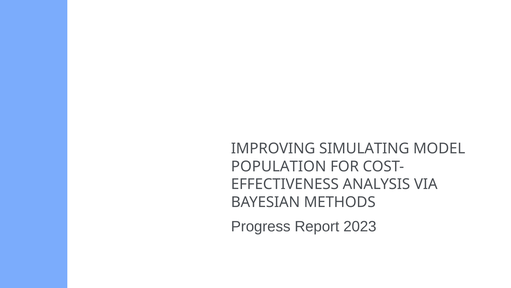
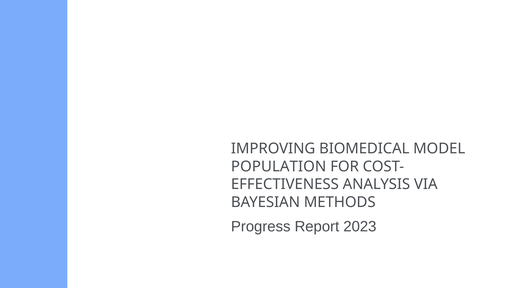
SIMULATING: SIMULATING -> BIOMEDICAL (364, 148)
